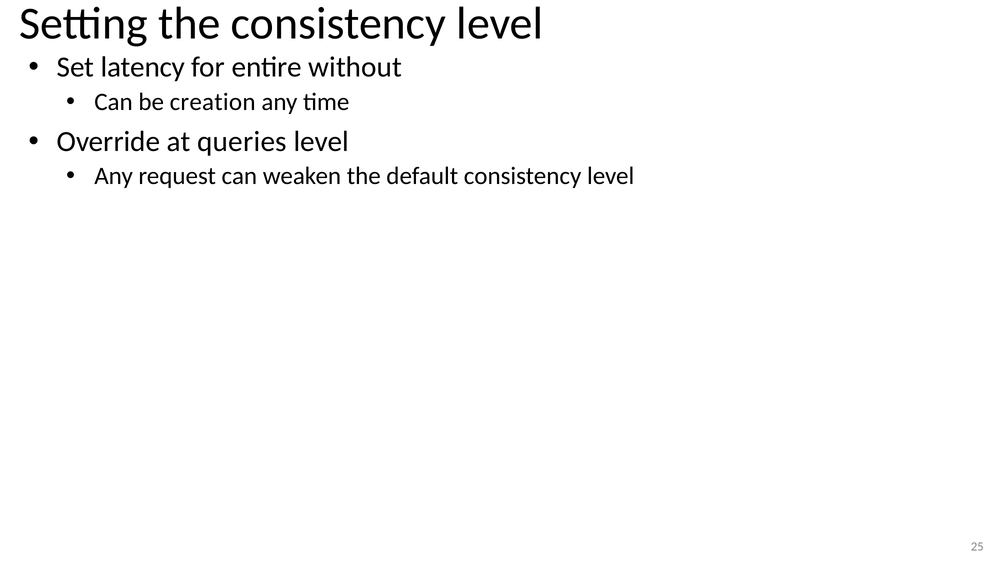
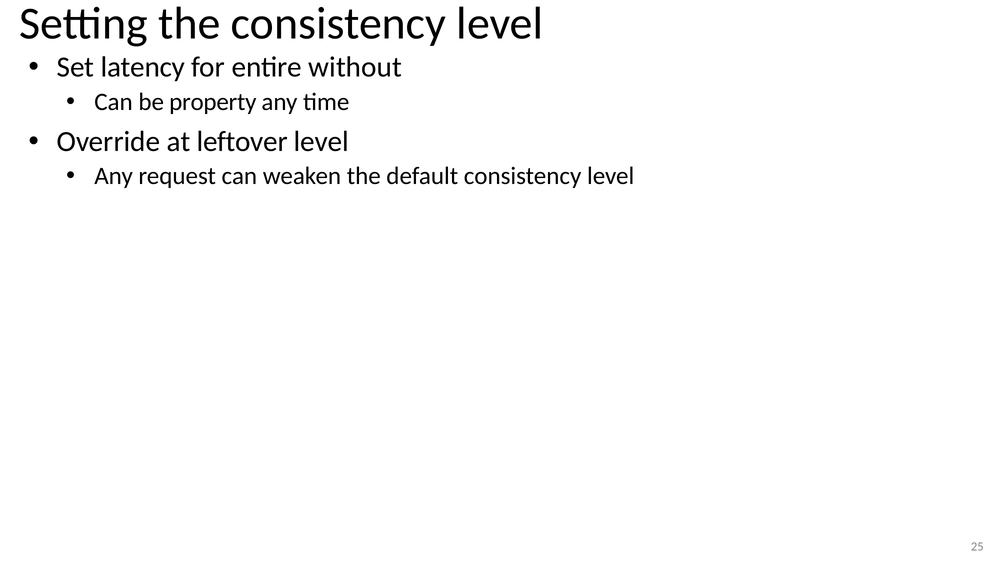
creation: creation -> property (213, 102)
queries: queries -> leftover (242, 142)
